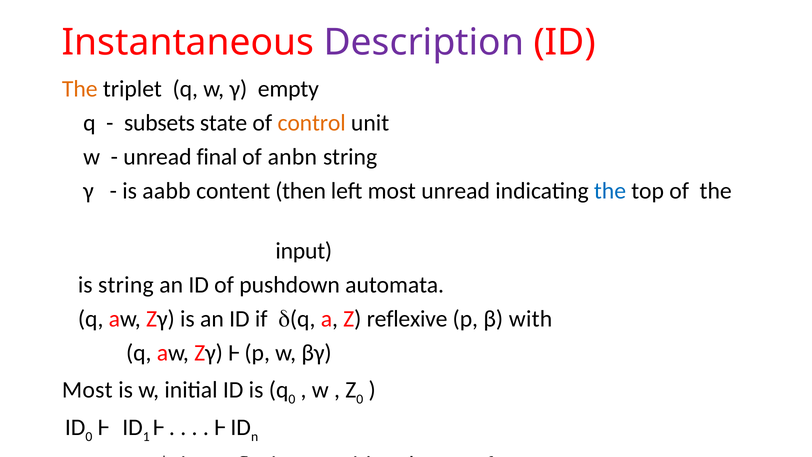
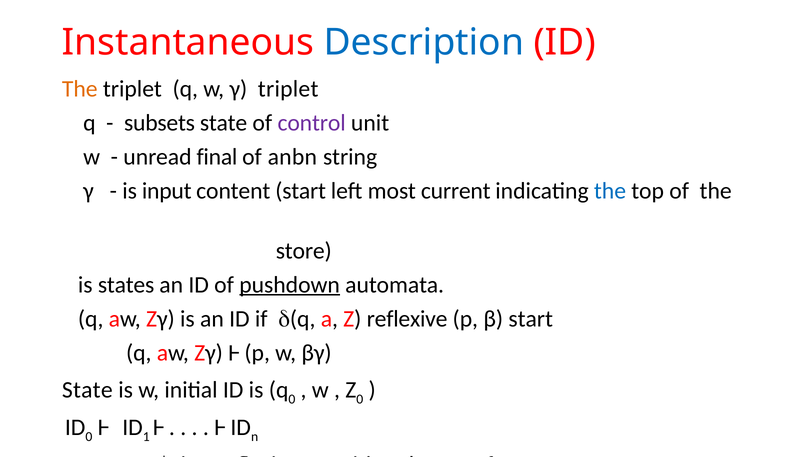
Description colour: purple -> blue (424, 42)
γ empty: empty -> triplet (288, 89)
control colour: orange -> purple (312, 123)
aabb: aabb -> input (167, 191)
content then: then -> start (301, 191)
most unread: unread -> current (456, 191)
input: input -> store (304, 251)
is string: string -> states (126, 285)
pushdown underline: none -> present (290, 285)
β with: with -> start (531, 319)
Most: Most -> State (87, 390)
